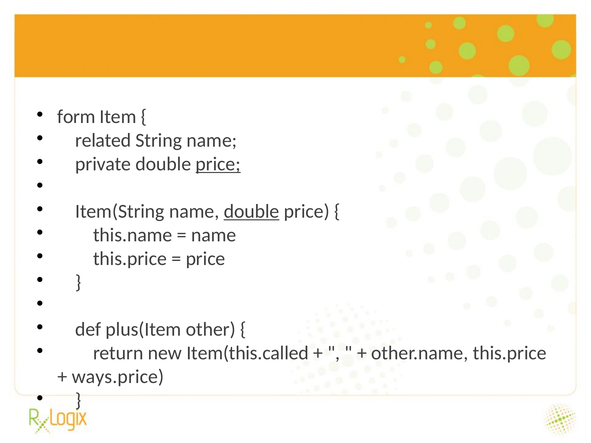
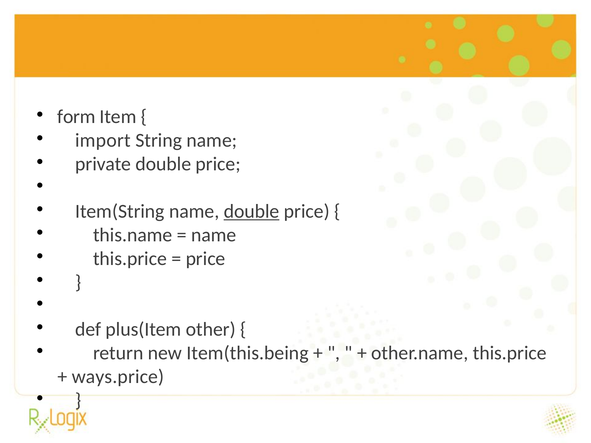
related: related -> import (103, 141)
price underline: present -> none (218, 164)
Item(this.called: Item(this.called -> Item(this.being (248, 353)
